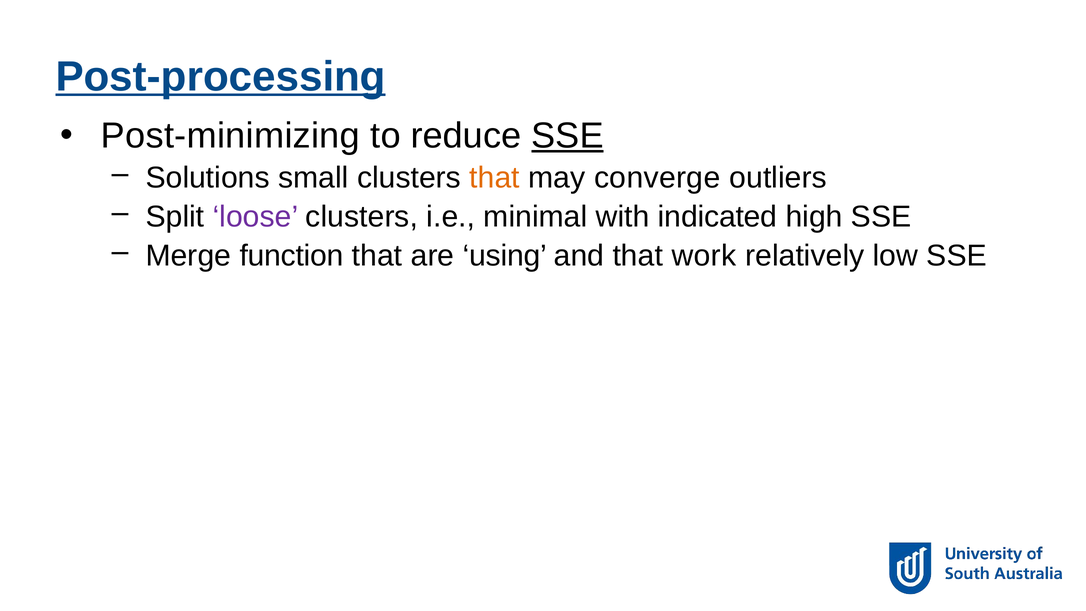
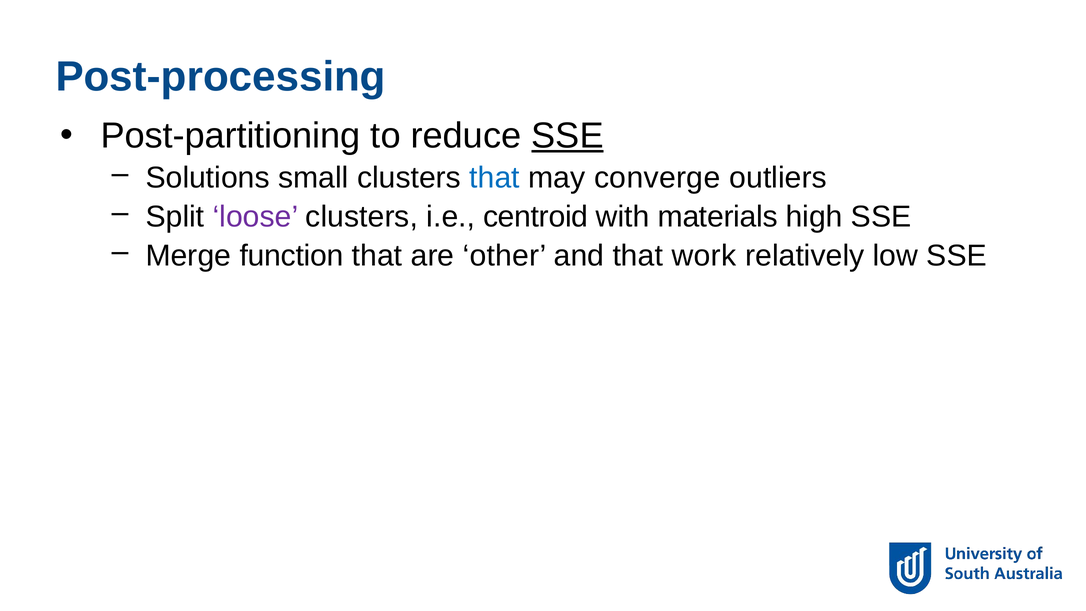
Post-processing underline: present -> none (221, 77)
Post-minimizing: Post-minimizing -> Post-partitioning (231, 136)
that colour: orange -> blue (495, 178)
minimal: minimal -> centroid (536, 217)
indicated: indicated -> materials (718, 217)
using: using -> other (505, 256)
